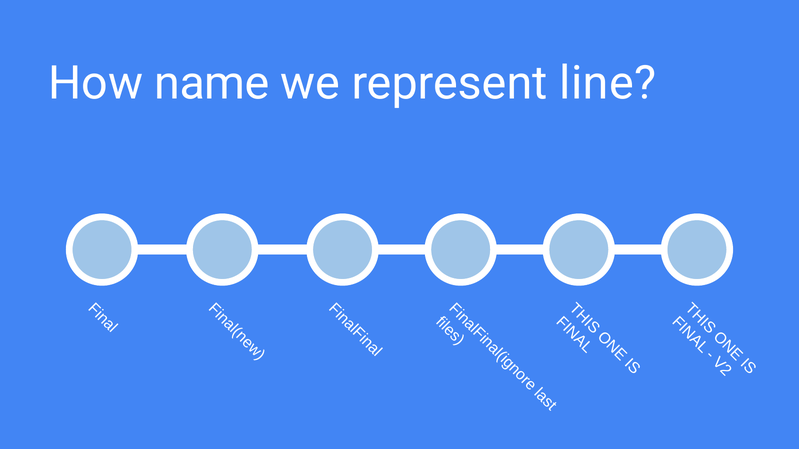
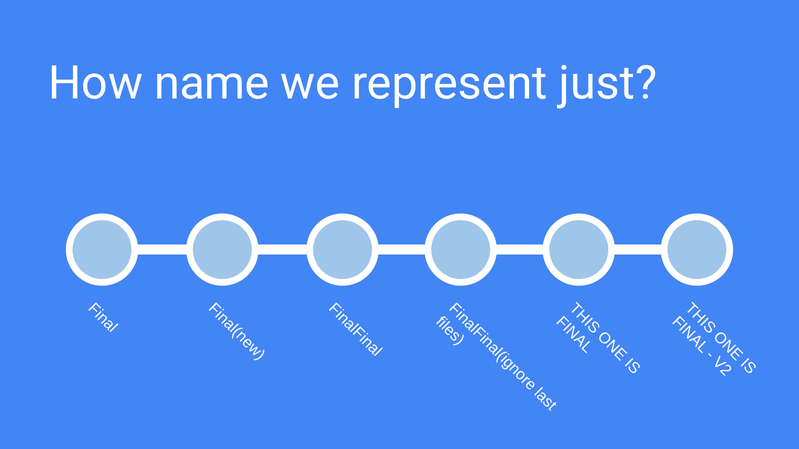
line: line -> just (608, 83)
